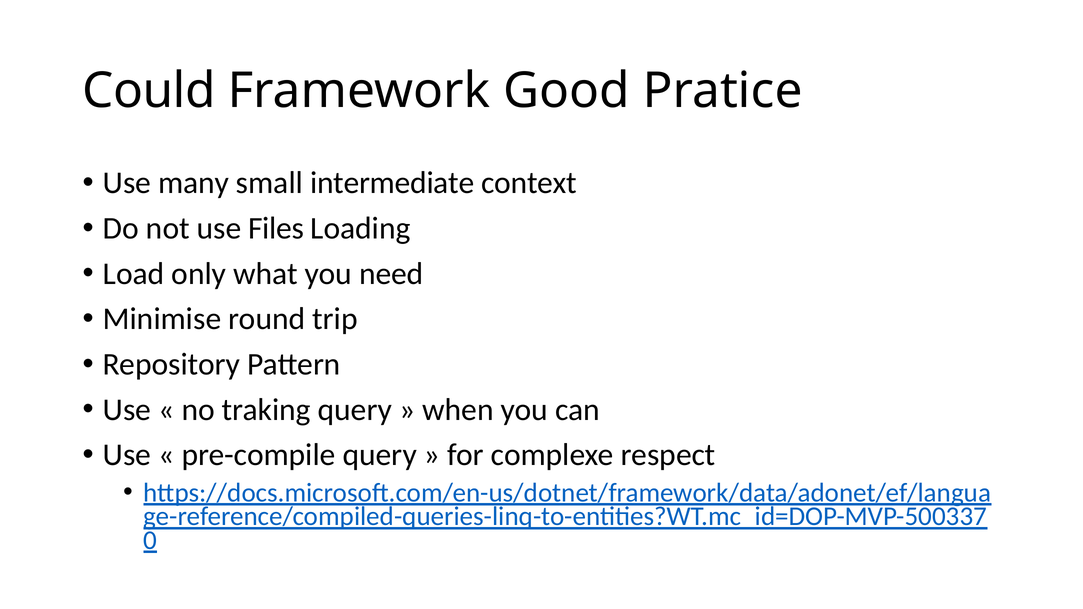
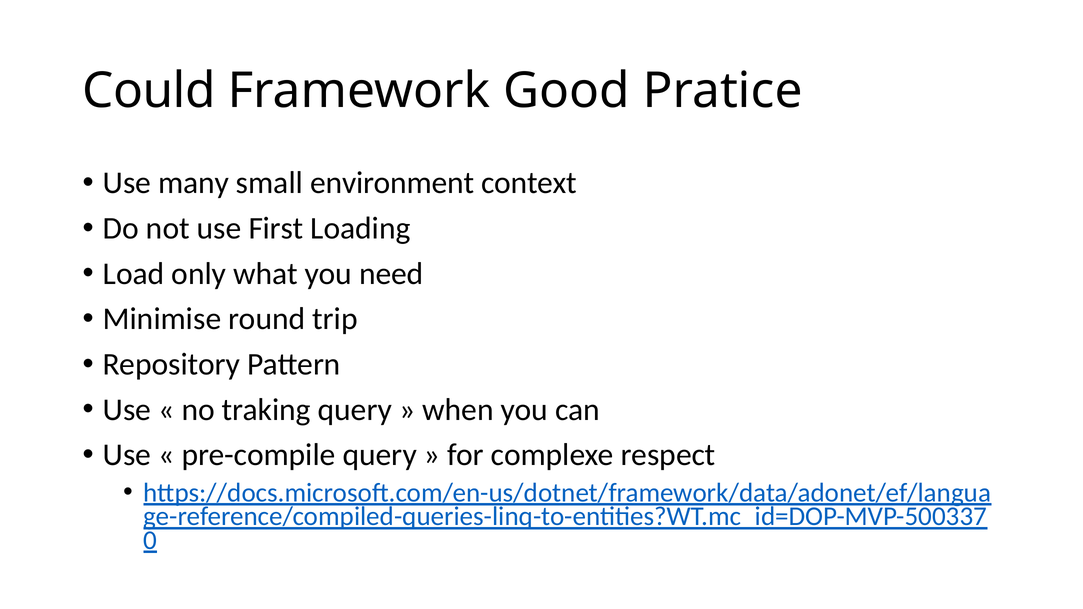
intermediate: intermediate -> environment (392, 183)
Files: Files -> First (276, 228)
